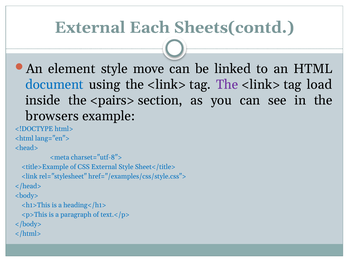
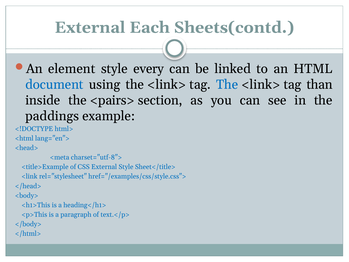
move: move -> every (149, 69)
The colour: purple -> blue (227, 84)
load: load -> than (320, 84)
browsers: browsers -> paddings (52, 116)
